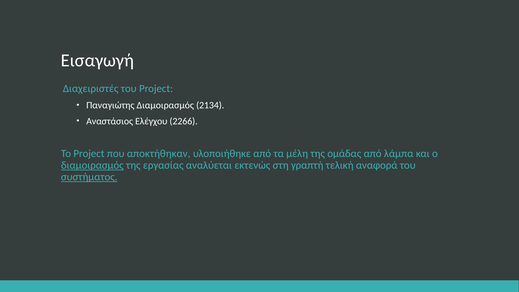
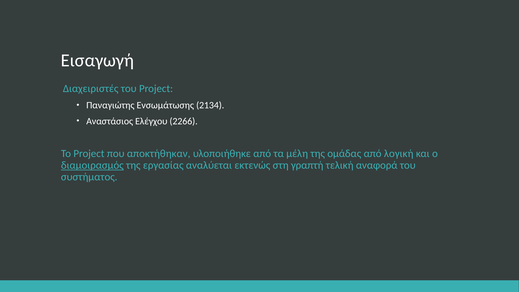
Παναγιώτης Διαμοιρασμός: Διαμοιρασμός -> Ενσωμάτωσης (165, 105)
λάμπα: λάμπα -> λογική (399, 154)
συστήματος underline: present -> none (89, 177)
